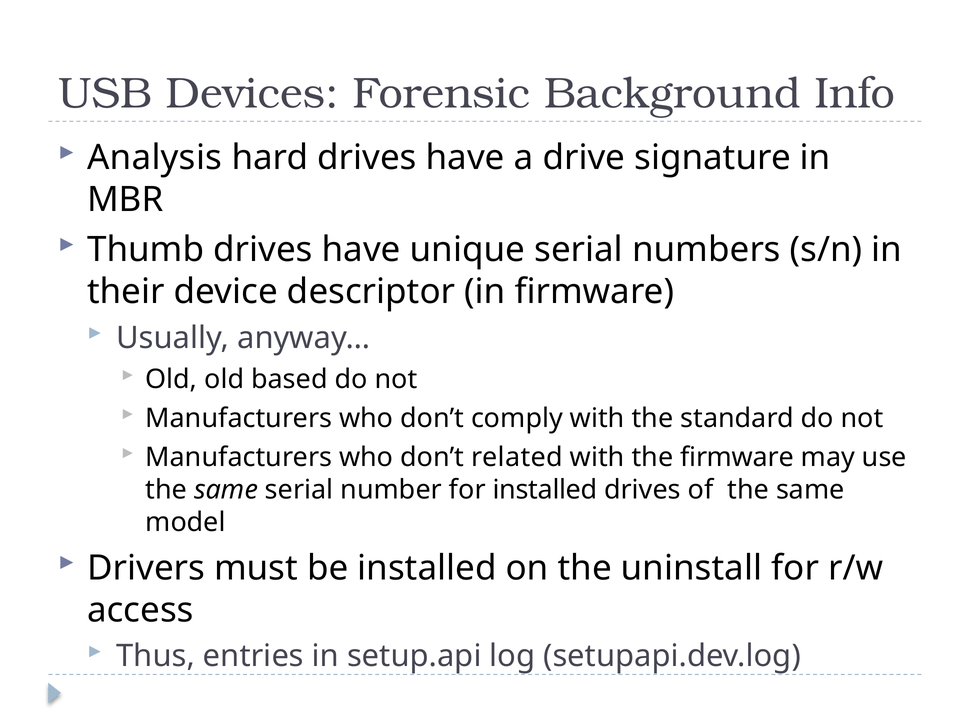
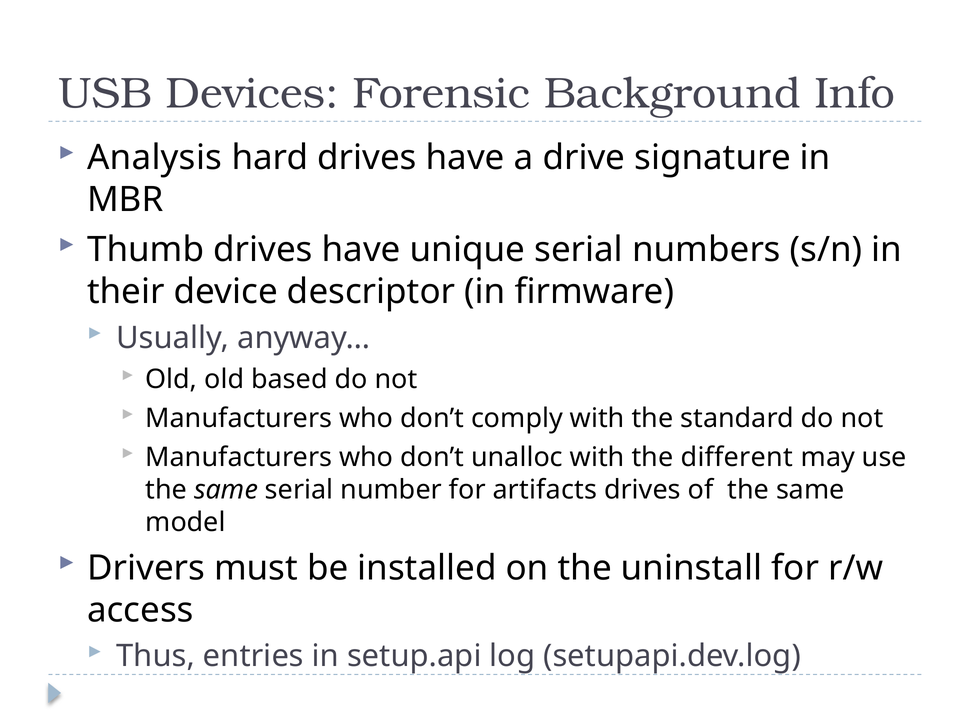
related: related -> unalloc (517, 457)
the firmware: firmware -> different (737, 457)
for installed: installed -> artifacts (545, 489)
